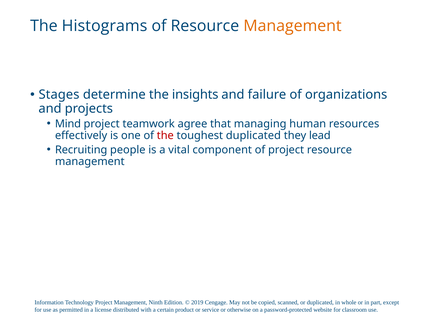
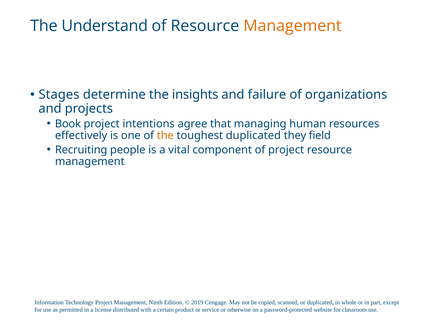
Histograms: Histograms -> Understand (105, 26)
Mind: Mind -> Book (68, 124)
teamwork: teamwork -> intentions (149, 124)
the colour: red -> orange (165, 136)
lead: lead -> field (320, 136)
